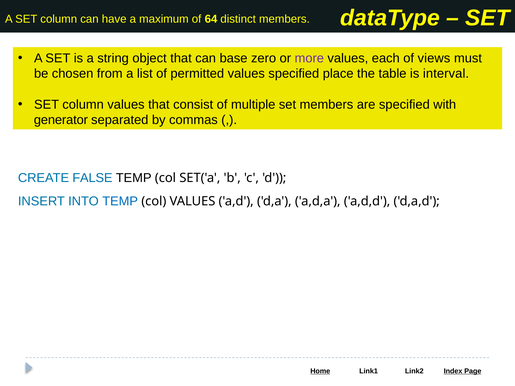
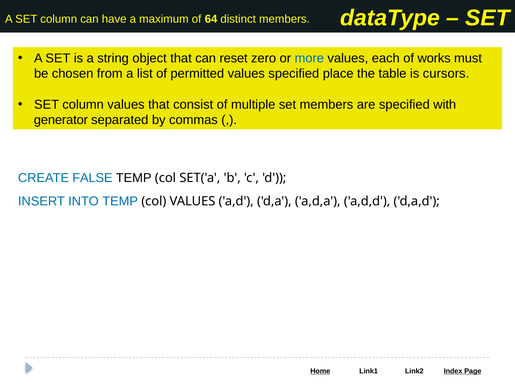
base: base -> reset (234, 58)
more colour: purple -> blue (309, 58)
views: views -> works (434, 58)
interval: interval -> cursors (446, 74)
